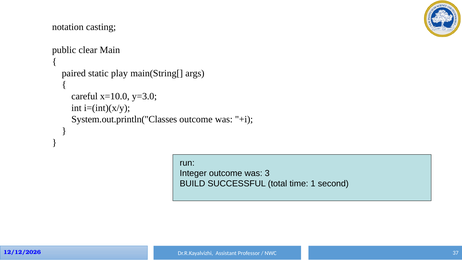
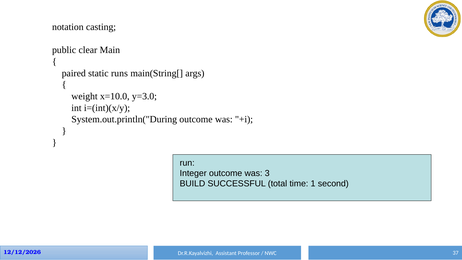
play: play -> runs (119, 73)
careful: careful -> weight (85, 96)
System.out.println("Classes: System.out.println("Classes -> System.out.println("During (124, 119)
